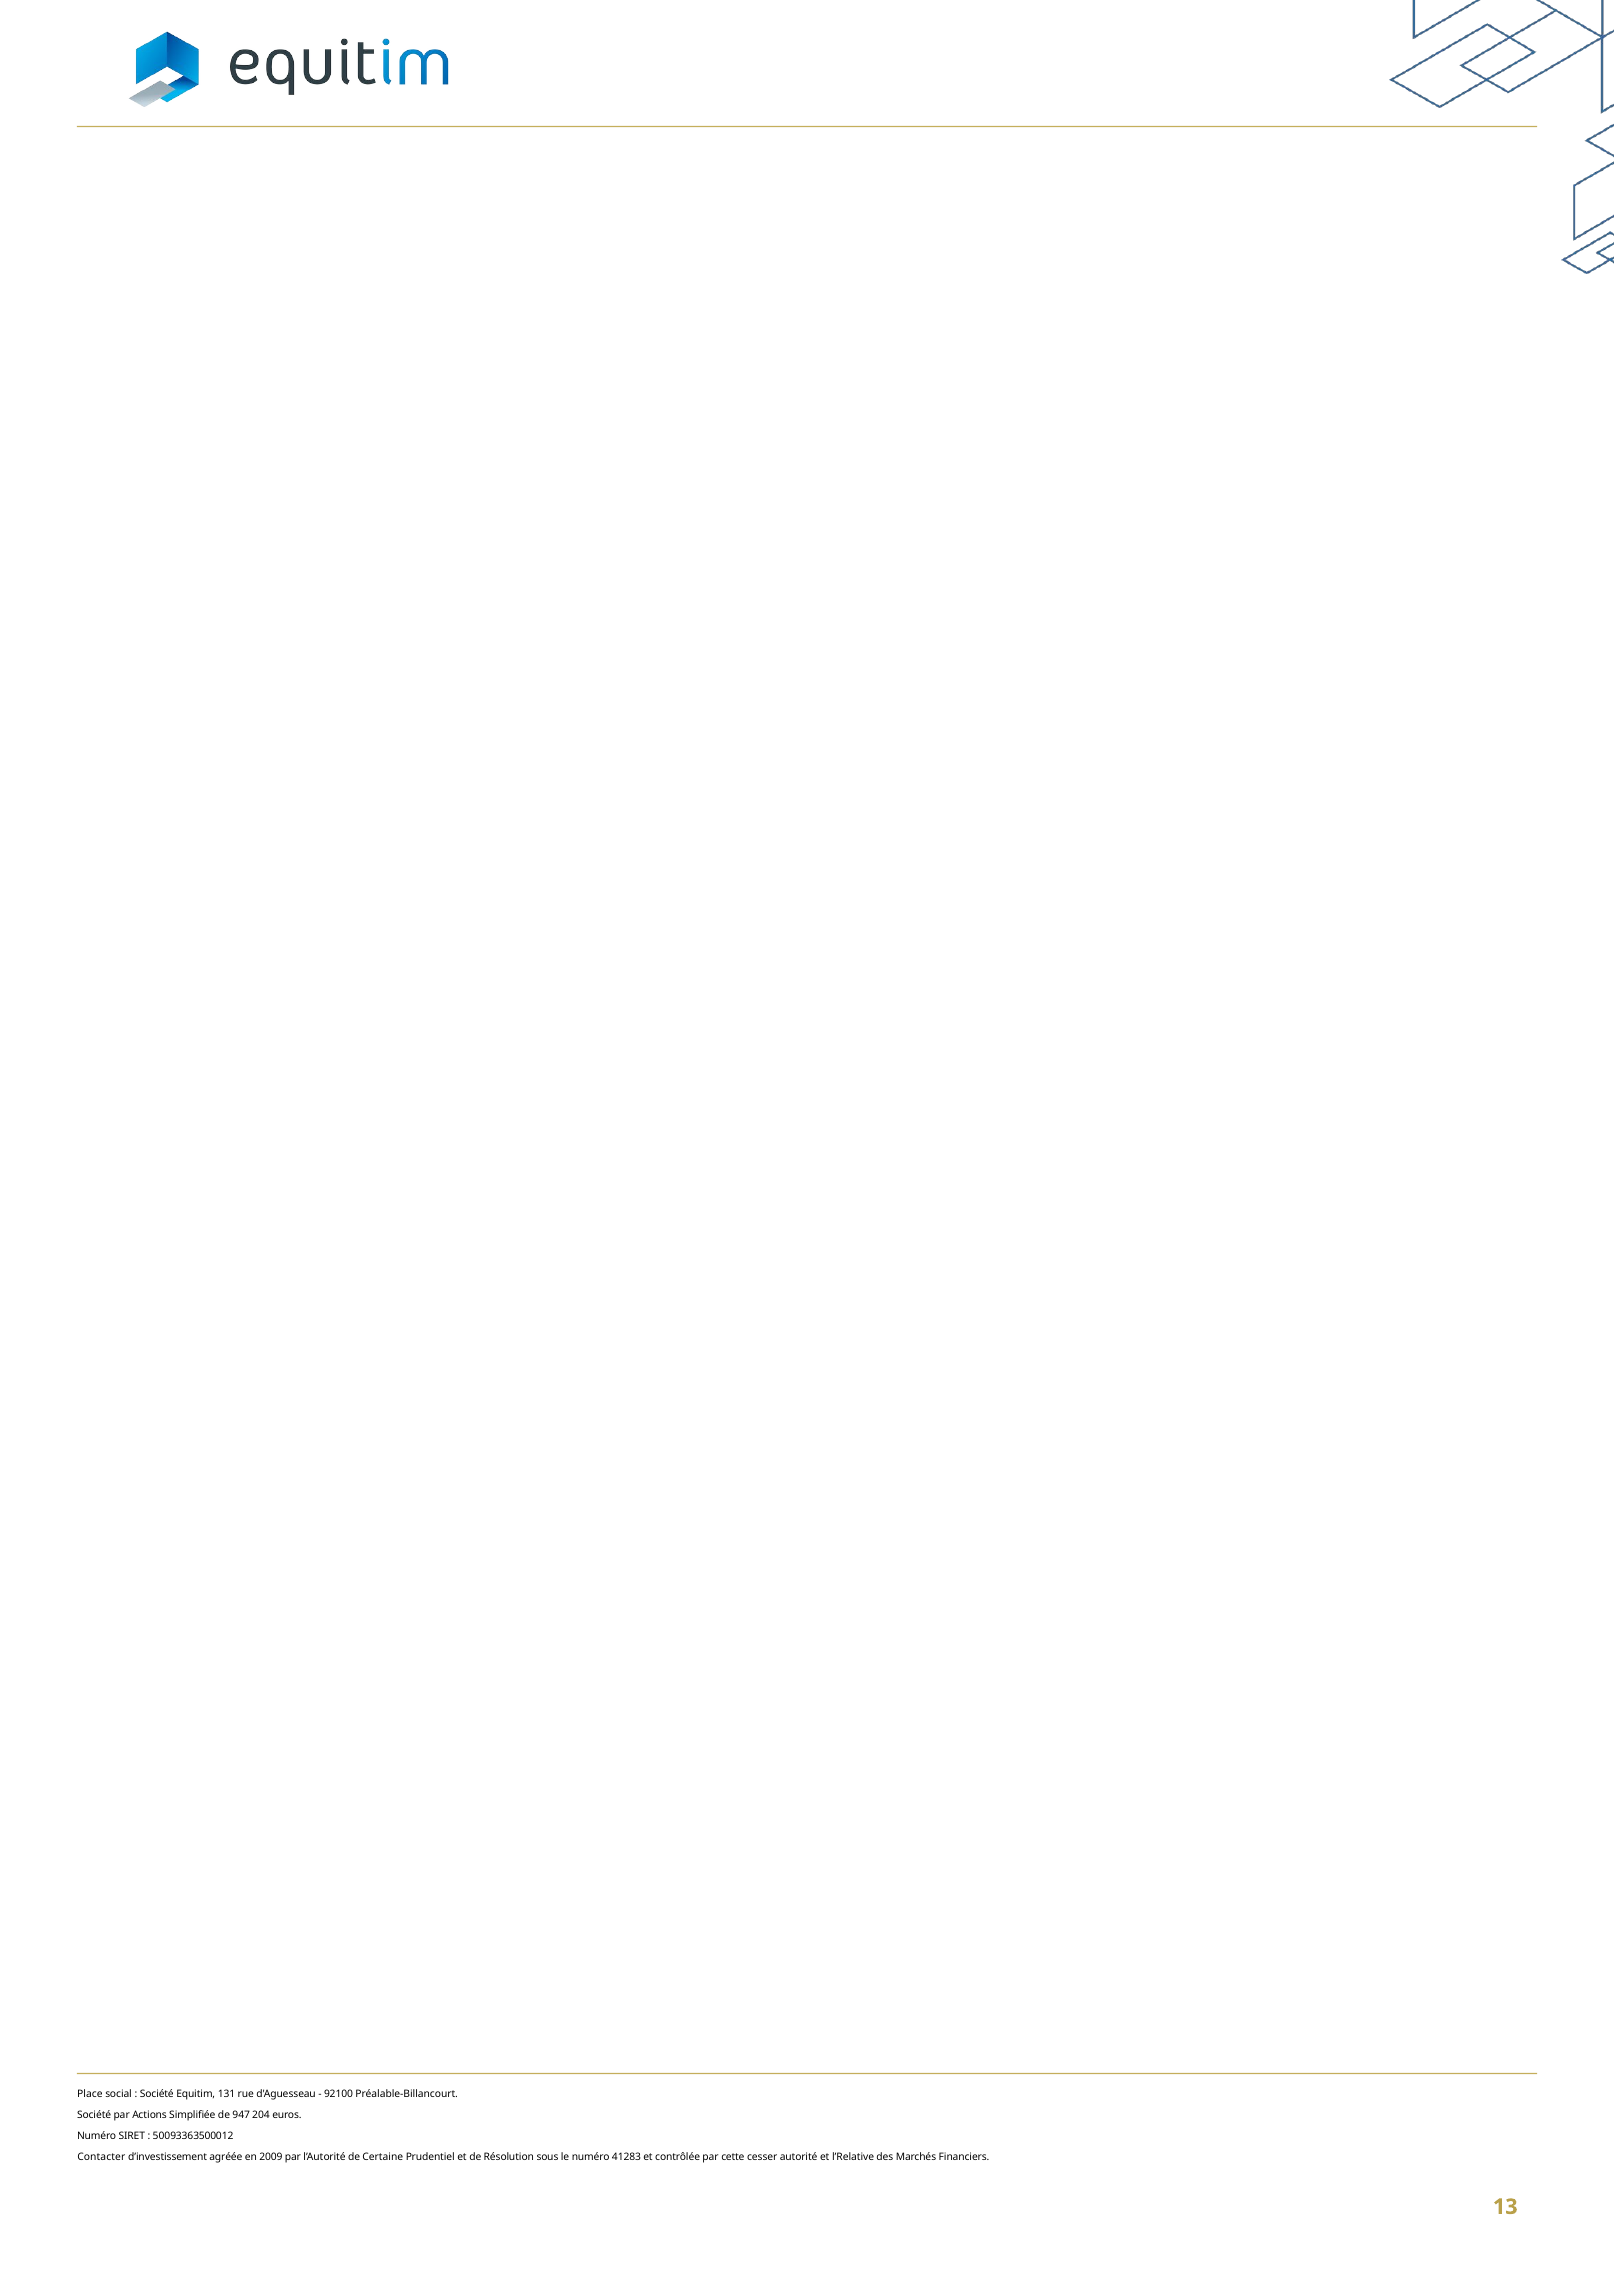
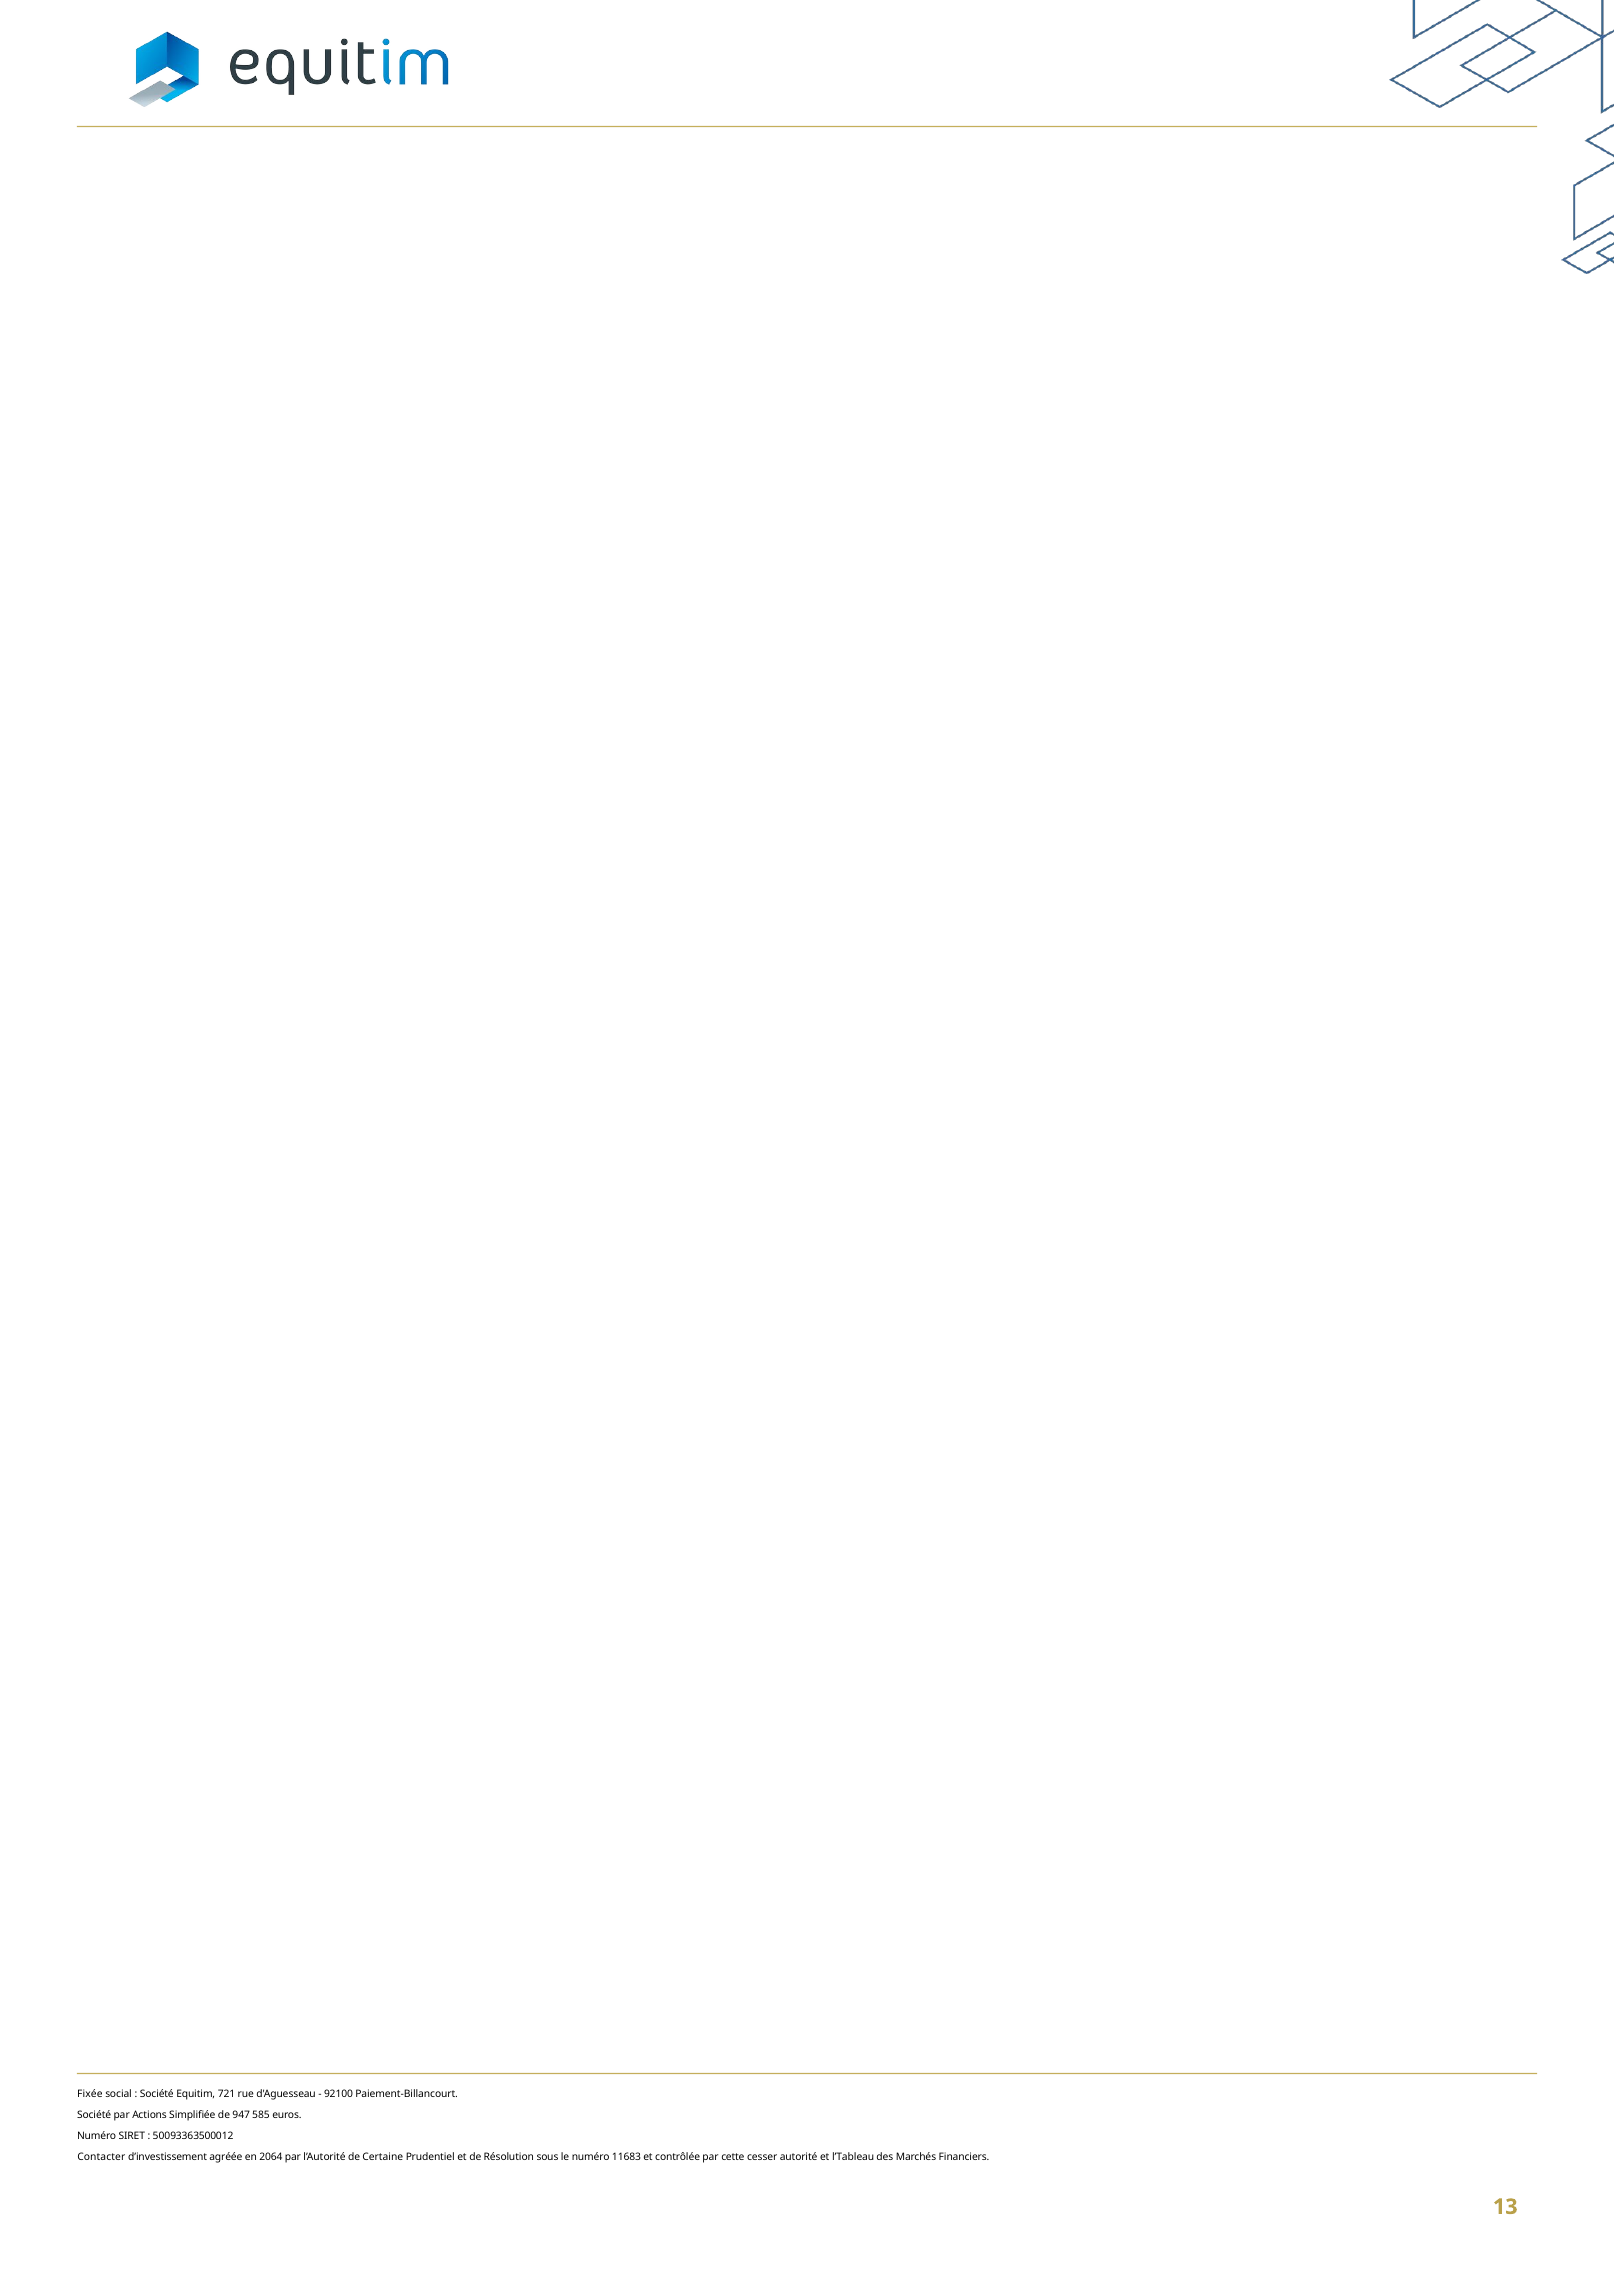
Place: Place -> Fixée (90, 2094)
131: 131 -> 721 (227, 2094)
Préalable-Billancourt: Préalable-Billancourt -> Paiement-Billancourt (407, 2094)
204: 204 -> 585 (261, 2115)
2009: 2009 -> 2064 (271, 2157)
41283: 41283 -> 11683 (627, 2157)
l’Relative: l’Relative -> l’Tableau (853, 2157)
